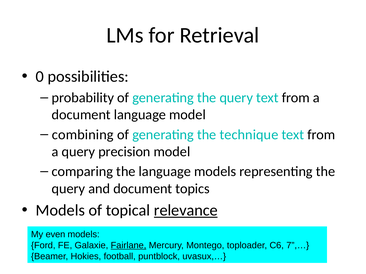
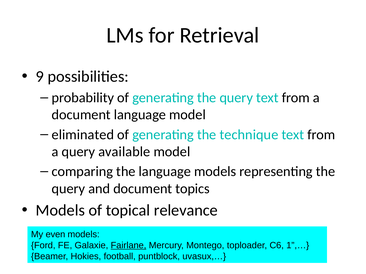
0: 0 -> 9 (40, 77)
combining: combining -> eliminated (83, 135)
precision: precision -> available (124, 152)
relevance underline: present -> none (186, 211)
7”,…: 7”,… -> 1”,… (298, 246)
